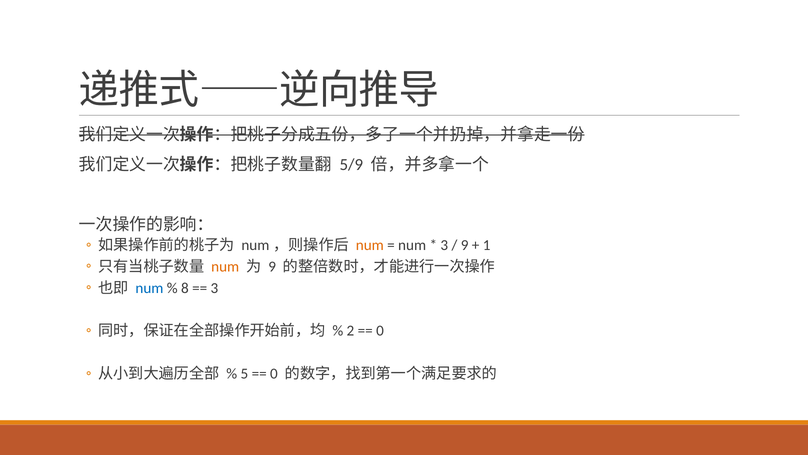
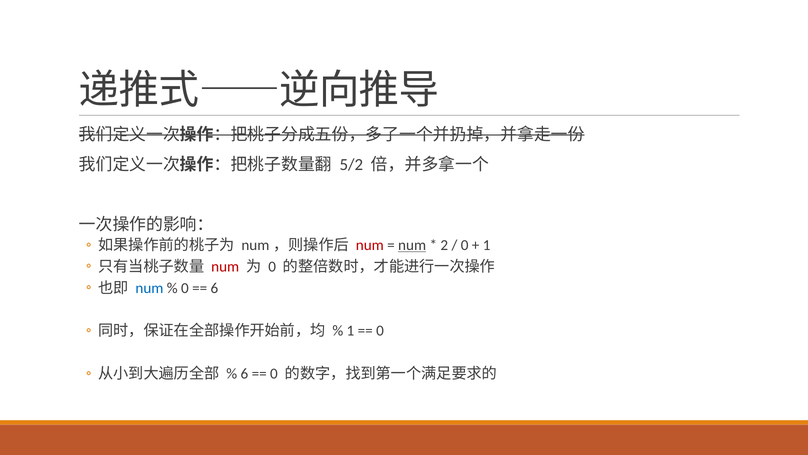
5/9: 5/9 -> 5/2 (351, 164)
num colour: orange -> red (370, 245)
num underline: none -> present (412, 245)
3: 3 -> 2 (444, 245)
9: 9 -> 0 (465, 245)
num colour: orange -> red (225, 266)
9: 9 -> 0 (272, 266)
8: 8 -> 0 (185, 288)
3: 3 -> 6 (214, 288)
2: 2 -> 1 (350, 331)
5: 5 -> 6 (244, 373)
